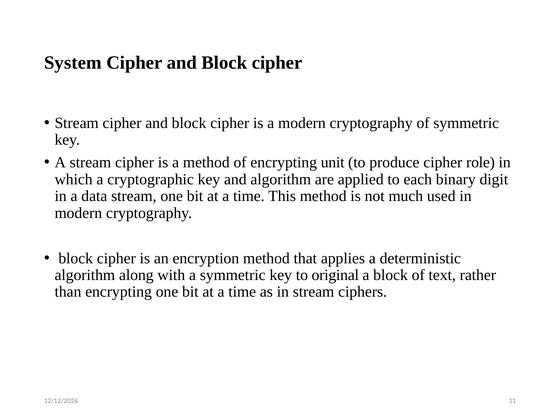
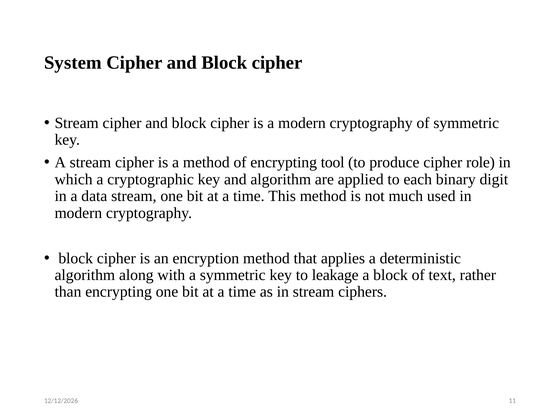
unit: unit -> tool (333, 162)
original: original -> leakage (335, 275)
